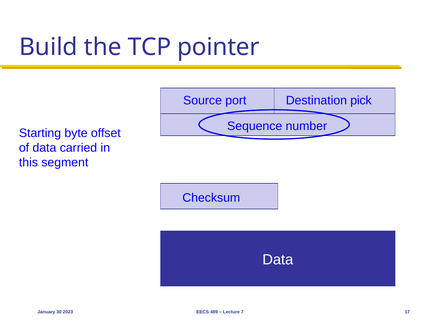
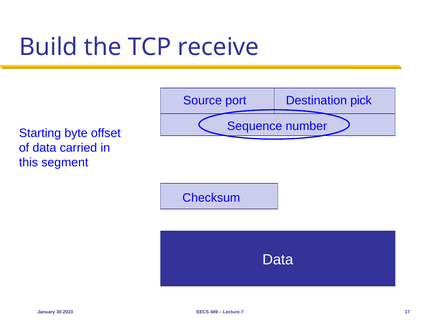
pointer: pointer -> receive (218, 47)
